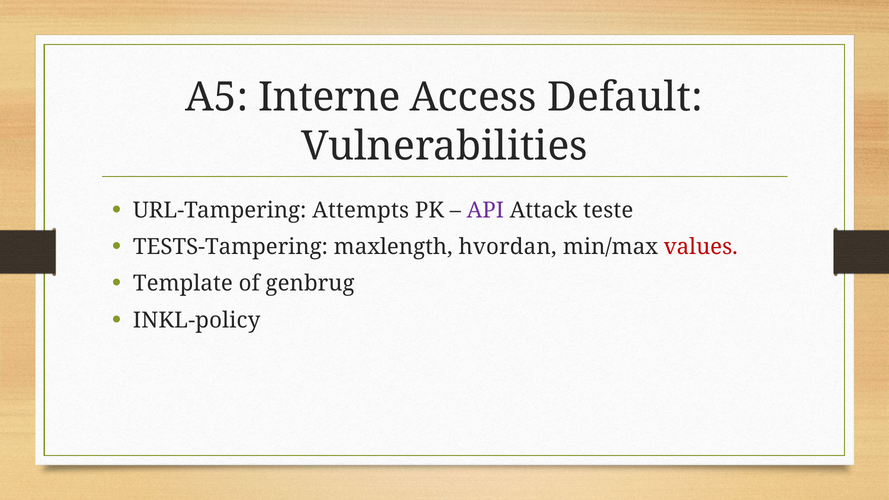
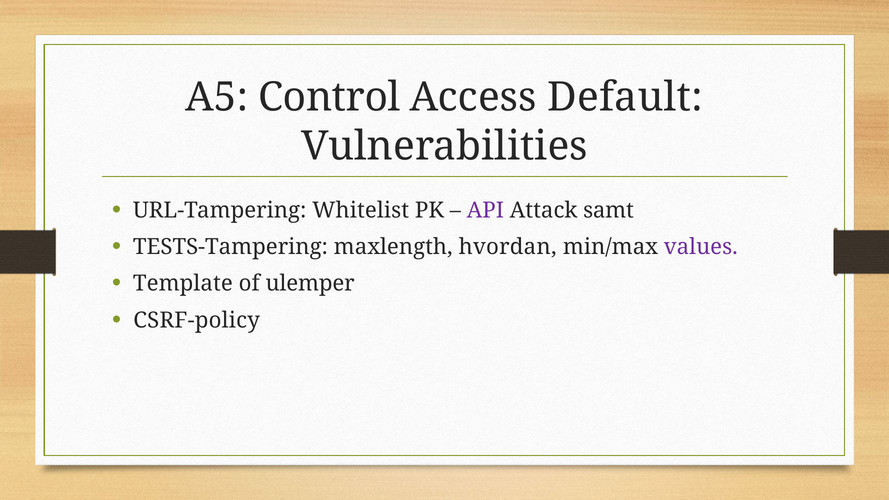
Interne: Interne -> Control (329, 98)
Attempts: Attempts -> Whitelist (361, 210)
teste: teste -> samt (608, 210)
values colour: red -> purple (701, 247)
genbrug: genbrug -> ulemper (310, 284)
INKL-policy: INKL-policy -> CSRF-policy (197, 320)
